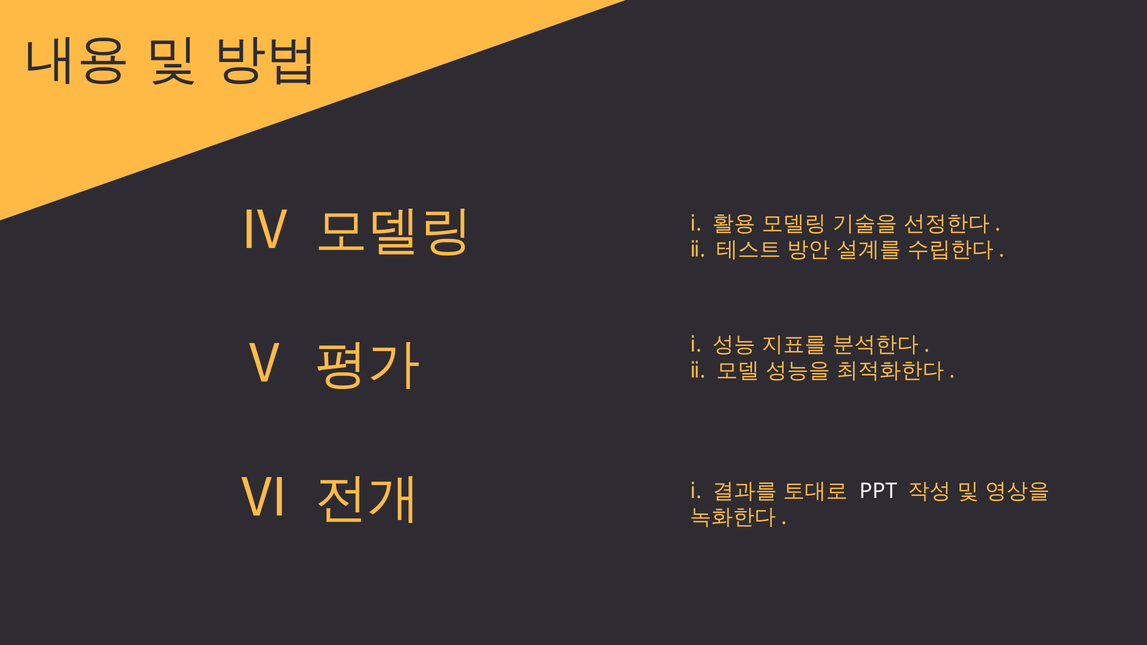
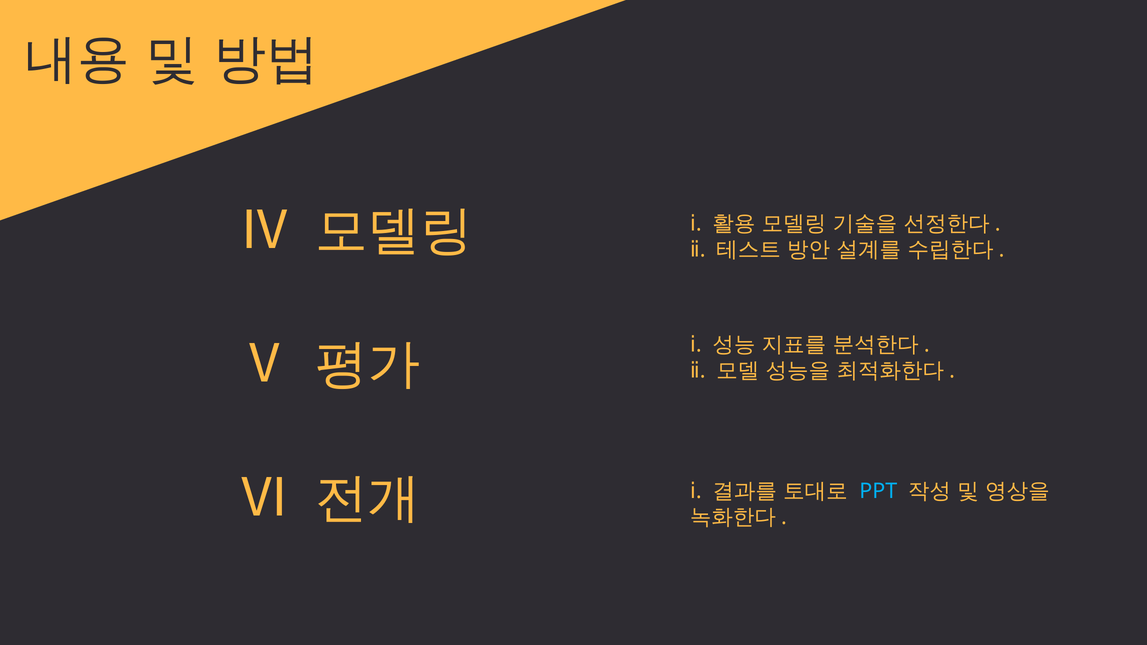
PPT colour: white -> light blue (878, 492)
